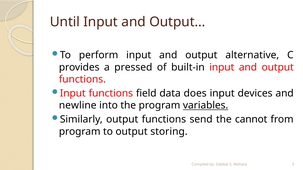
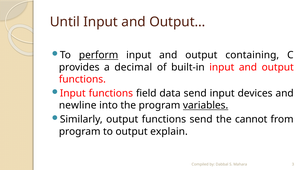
perform underline: none -> present (99, 55)
alternative: alternative -> containing (252, 55)
pressed: pressed -> decimal (133, 67)
data does: does -> send (195, 94)
storing: storing -> explain (169, 132)
